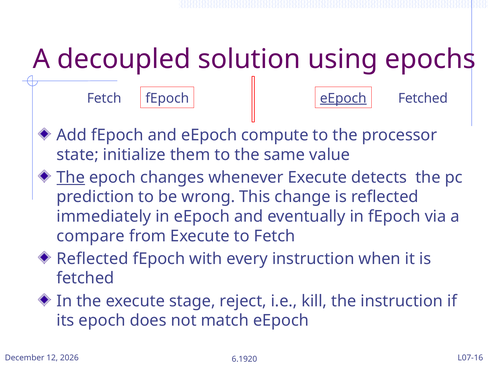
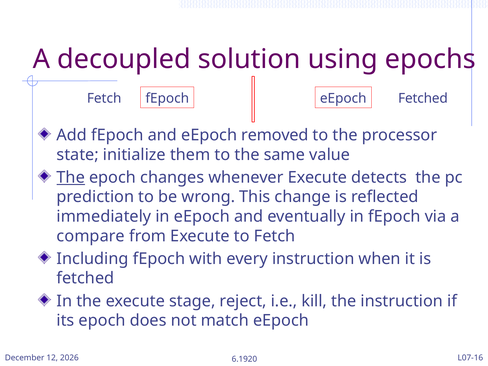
eEpoch underline: present -> none (343, 98)
compute: compute -> removed (275, 135)
Reflected: Reflected -> Including (93, 259)
